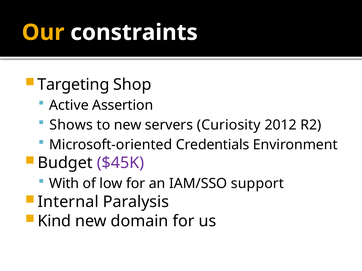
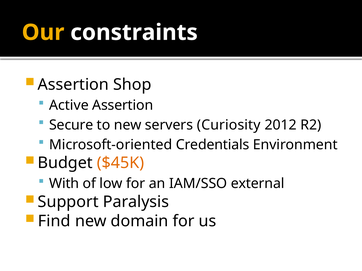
Targeting: Targeting -> Assertion (73, 85)
Shows: Shows -> Secure (71, 125)
$45K colour: purple -> orange (121, 163)
support: support -> external (258, 184)
Internal: Internal -> Support (68, 202)
Kind: Kind -> Find (54, 222)
